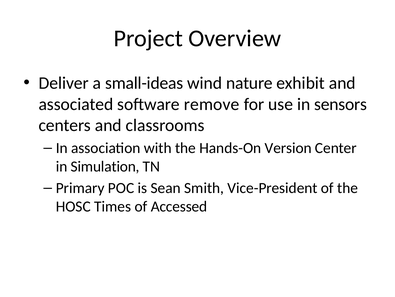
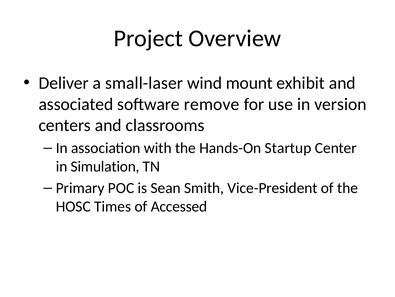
small-ideas: small-ideas -> small-laser (144, 83)
nature: nature -> mount (249, 83)
sensors: sensors -> version (340, 104)
Version: Version -> Startup (288, 148)
